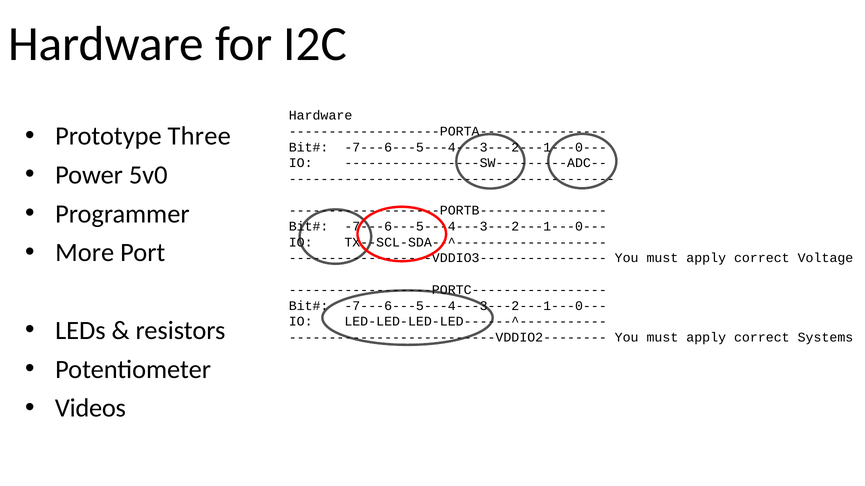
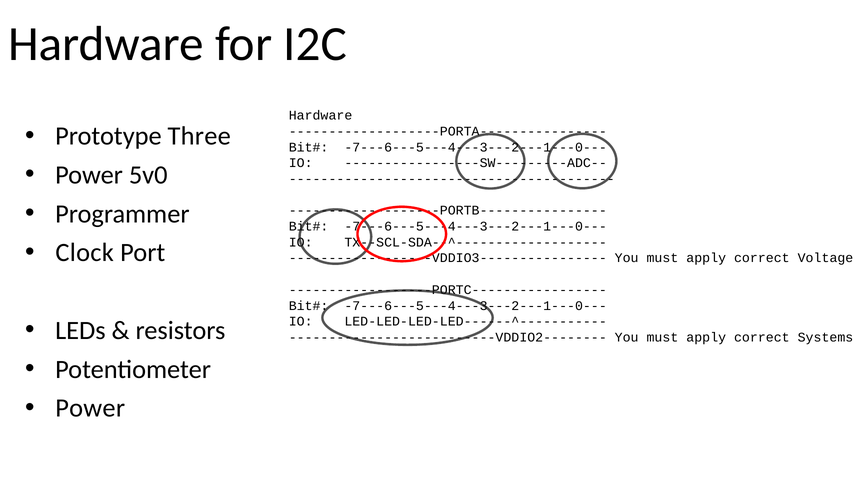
More: More -> Clock (85, 253)
Videos: Videos -> Power (90, 409)
